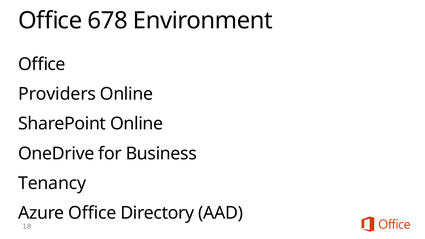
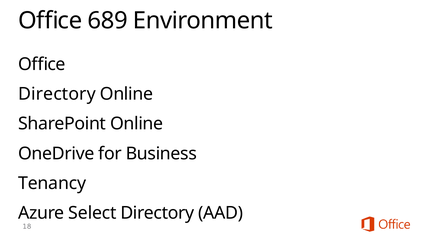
678: 678 -> 689 (108, 21)
Providers: Providers -> Directory (57, 94)
Azure Office: Office -> Select (92, 213)
